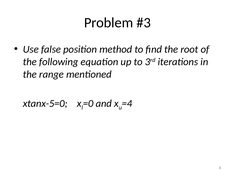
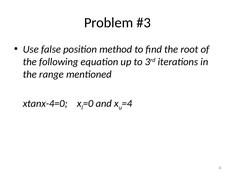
xtanx-5=0: xtanx-5=0 -> xtanx-4=0 (45, 104)
